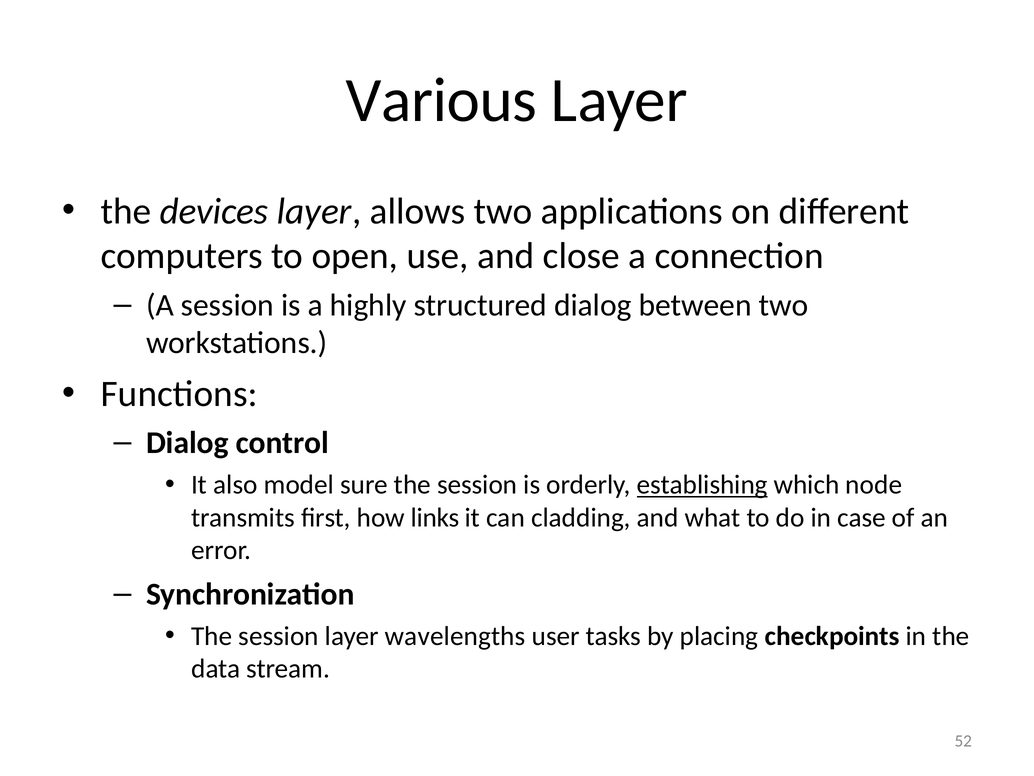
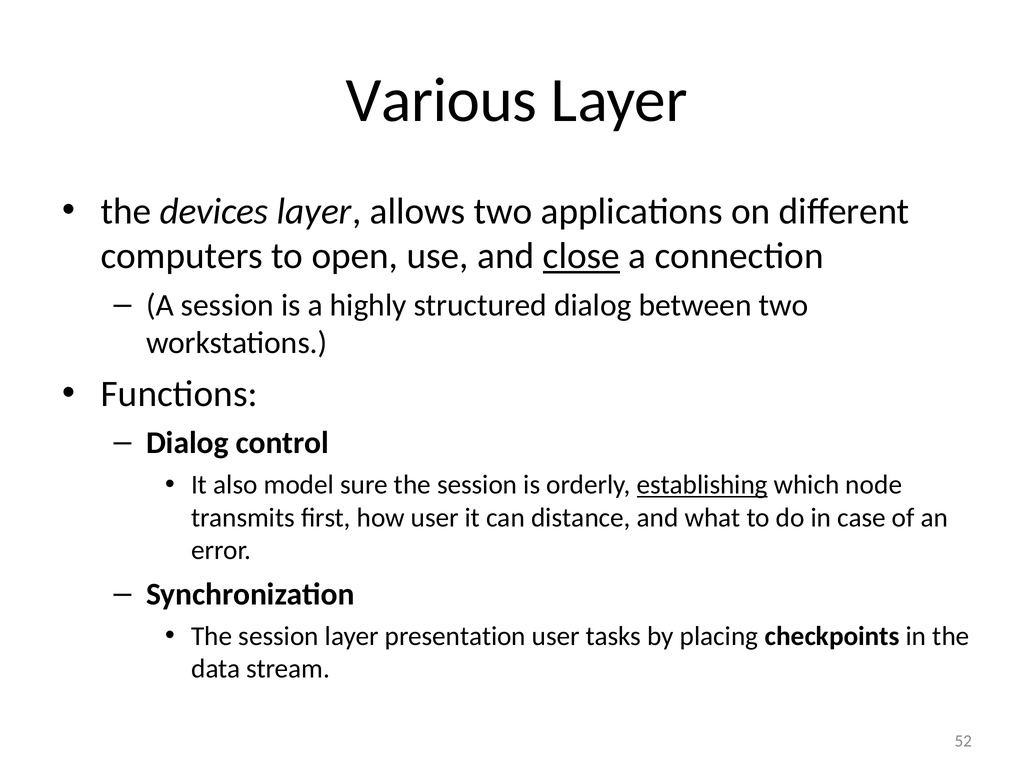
close underline: none -> present (581, 256)
how links: links -> user (435, 517)
cladding: cladding -> distance (581, 517)
wavelengths: wavelengths -> presentation (455, 636)
